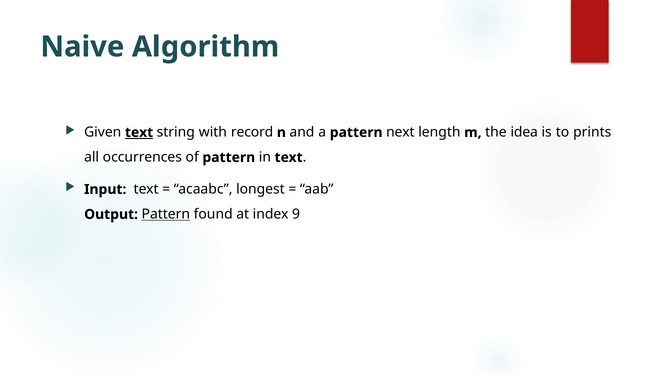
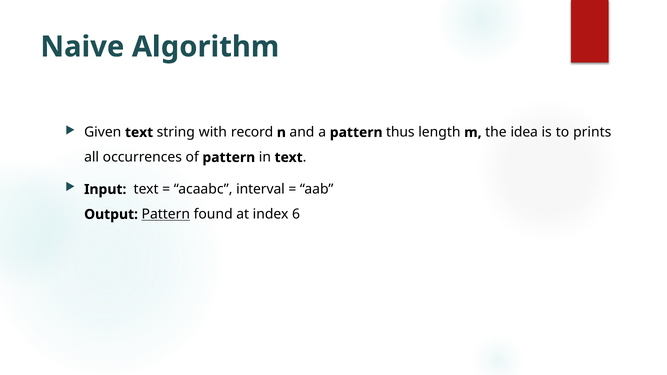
text underline: present -> none (139, 132)
next: next -> thus (400, 132)
longest: longest -> interval (260, 189)
9: 9 -> 6 (296, 214)
